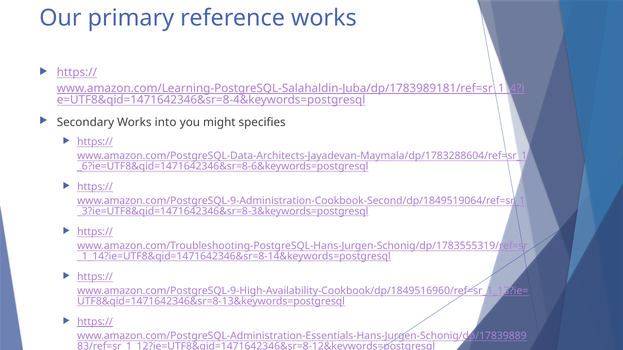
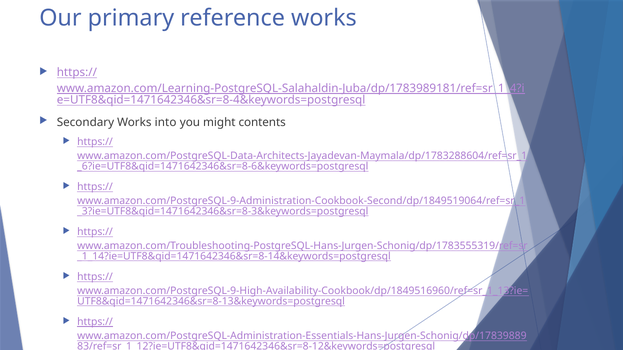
specifies: specifies -> contents (262, 122)
